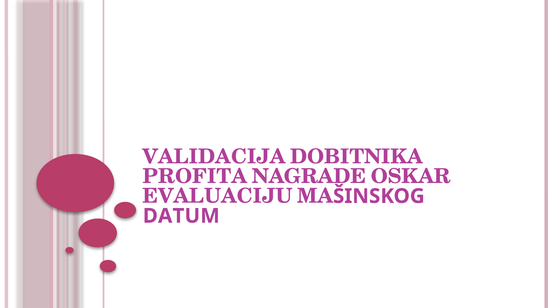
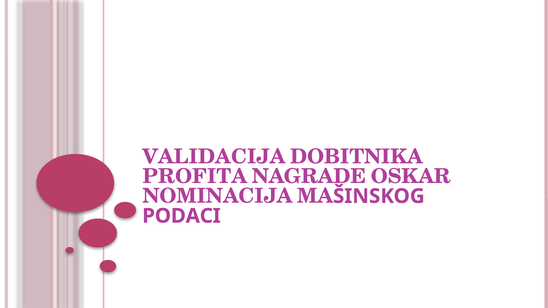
EVALUACIJU: EVALUACIJU -> NOMINACIJA (217, 196)
DATUM: DATUM -> PODACI (181, 216)
